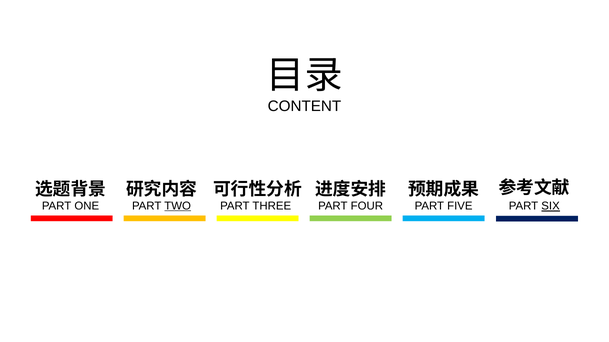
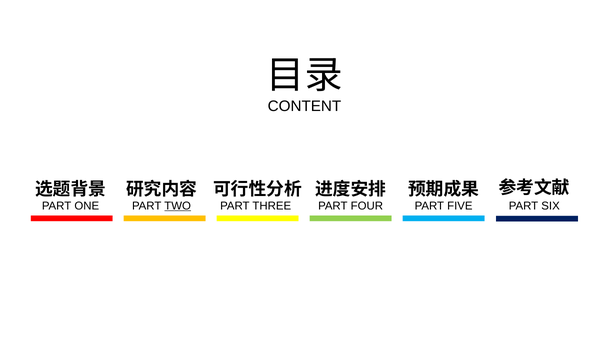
SIX underline: present -> none (551, 206)
